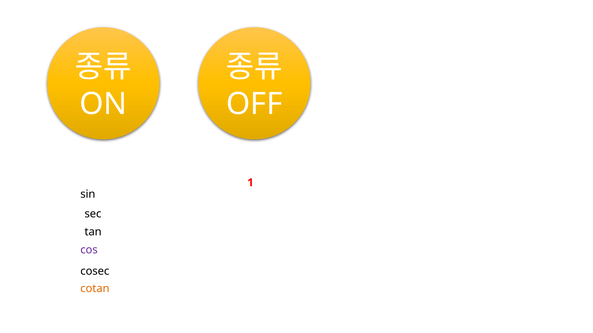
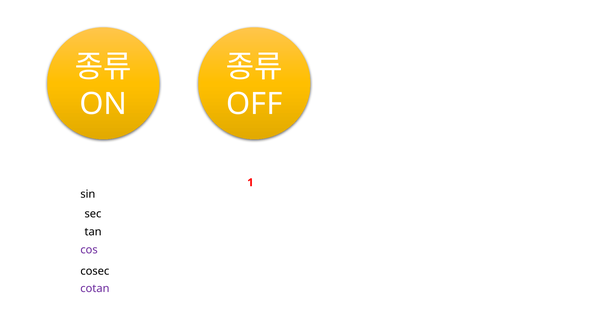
cotan colour: orange -> purple (95, 289)
